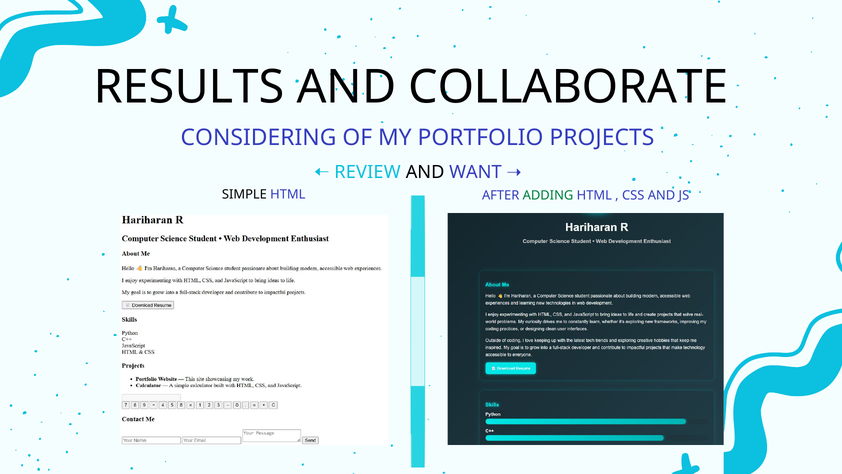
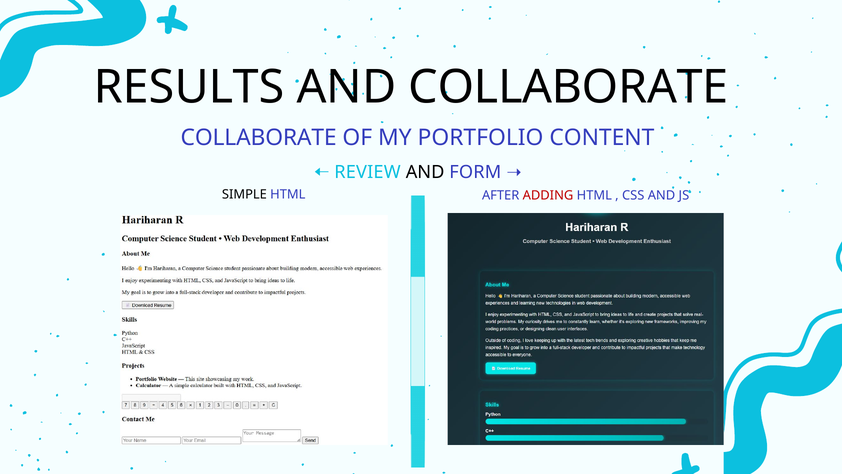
CONSIDERING: CONSIDERING -> COLLABORATE (259, 138)
PROJECTS: PROJECTS -> CONTENT (602, 138)
WANT: WANT -> FORM (475, 172)
ADDING colour: green -> red (548, 195)
